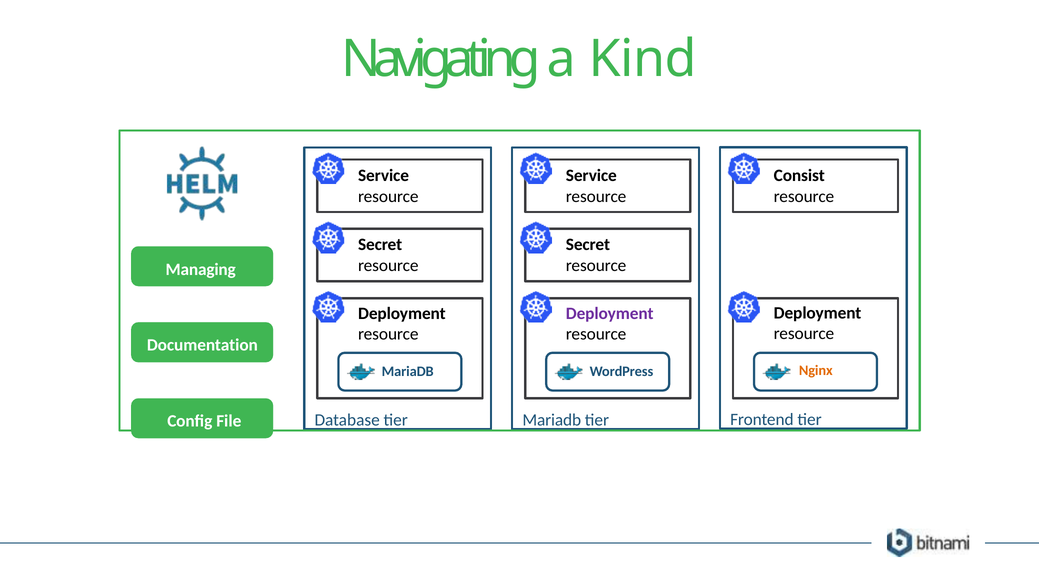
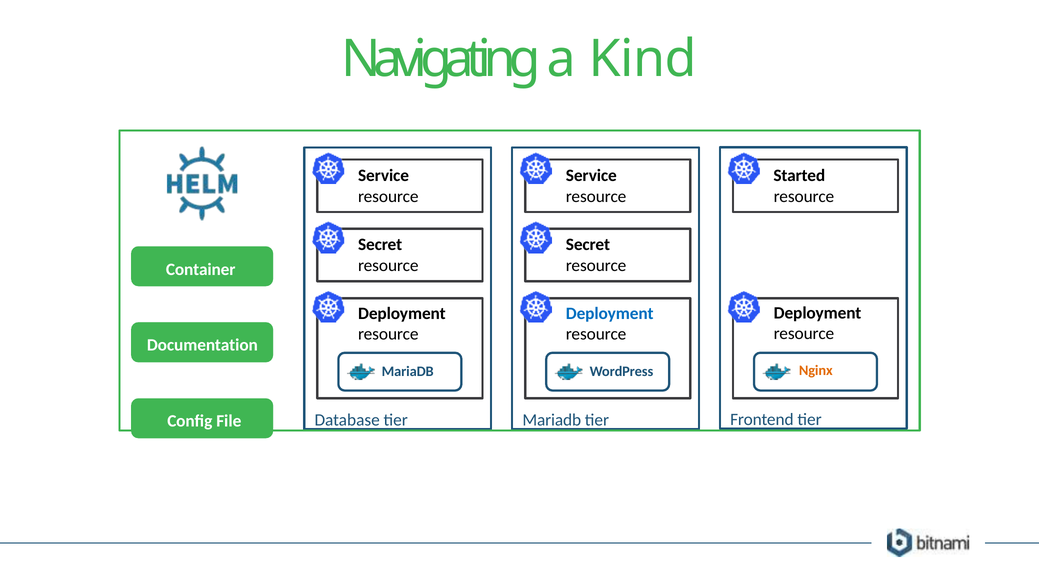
Consist: Consist -> Started (799, 176)
Managing: Managing -> Container (201, 269)
Deployment colour: purple -> blue (610, 313)
